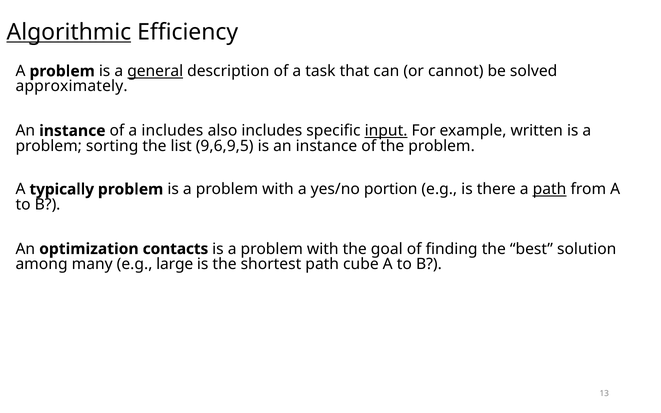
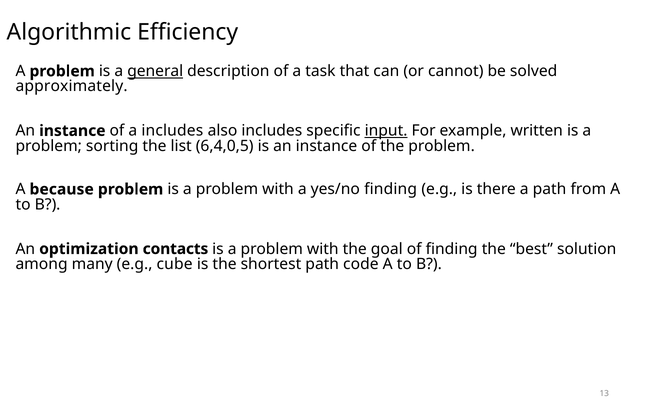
Algorithmic underline: present -> none (69, 32)
9,6,9,5: 9,6,9,5 -> 6,4,0,5 (225, 146)
typically: typically -> because (62, 189)
yes/no portion: portion -> finding (391, 189)
path underline: present -> none (550, 189)
large: large -> cube (175, 264)
cube: cube -> code (361, 264)
